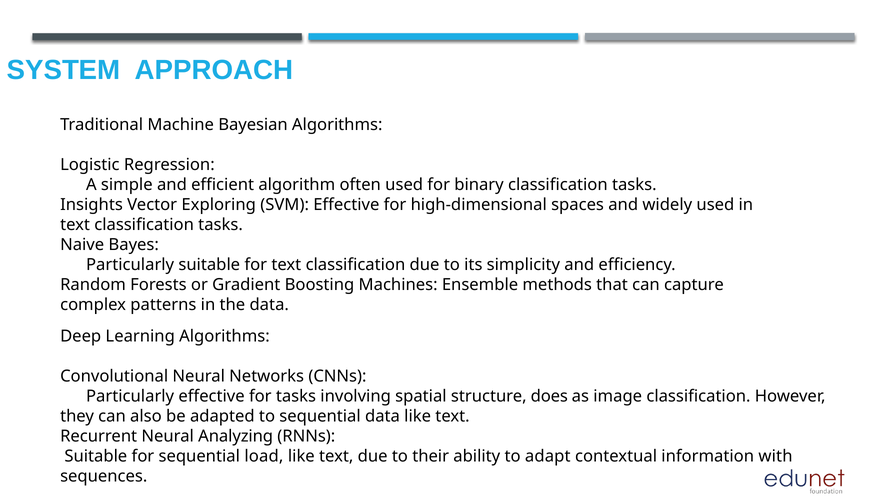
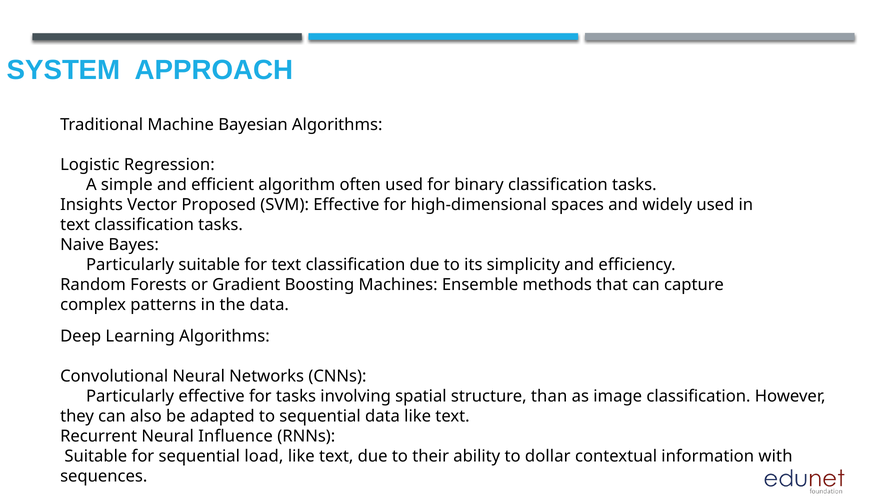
Exploring: Exploring -> Proposed (219, 205)
does: does -> than (549, 396)
Analyzing: Analyzing -> Influence (236, 436)
adapt: adapt -> dollar (548, 456)
